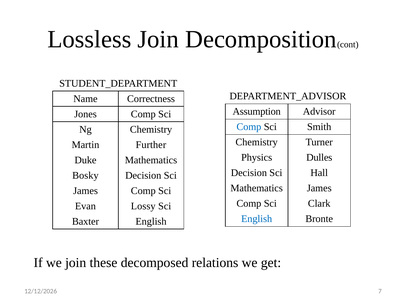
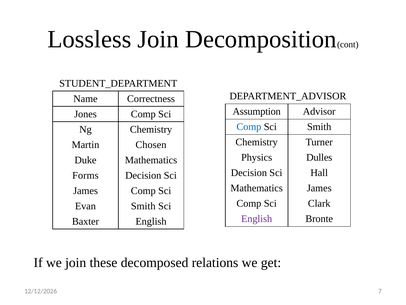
Further: Further -> Chosen (151, 145)
Bosky: Bosky -> Forms (85, 175)
Evan Lossy: Lossy -> Smith (143, 206)
English colour: blue -> purple (257, 219)
